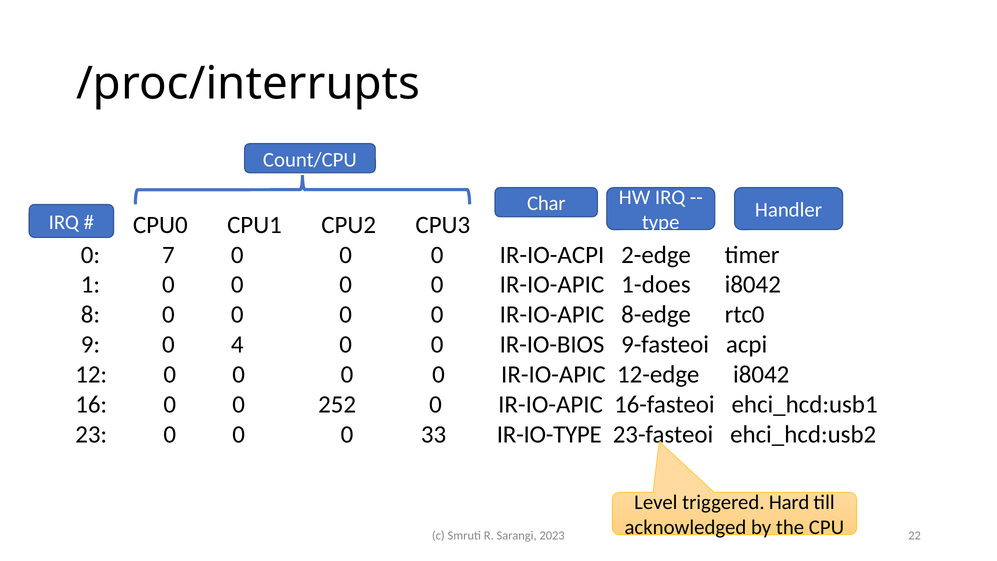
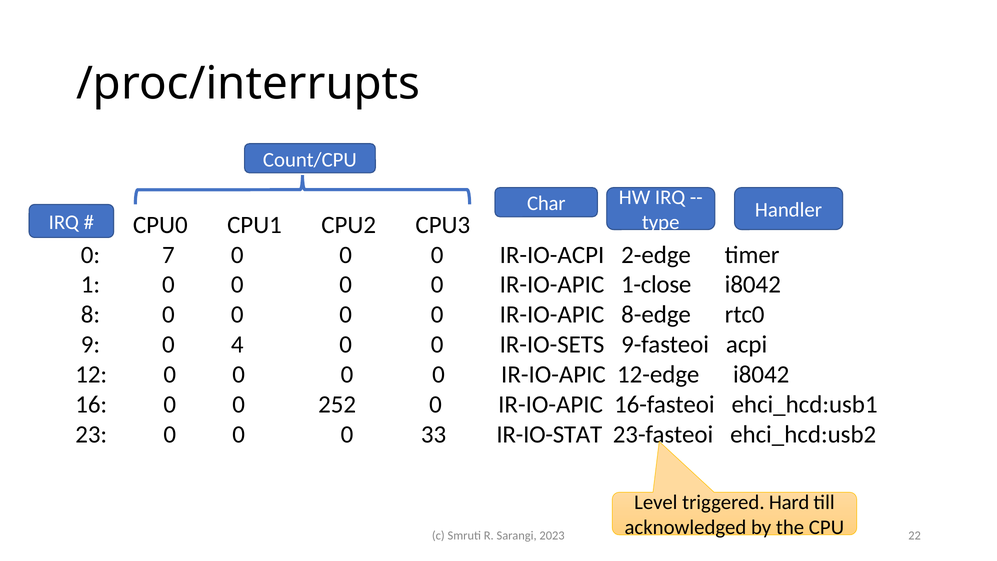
1-does: 1-does -> 1-close (656, 285)
IR-IO-BIOS: IR-IO-BIOS -> IR-IO-SETS (552, 344)
IR-IO-TYPE: IR-IO-TYPE -> IR-IO-STAT (549, 434)
